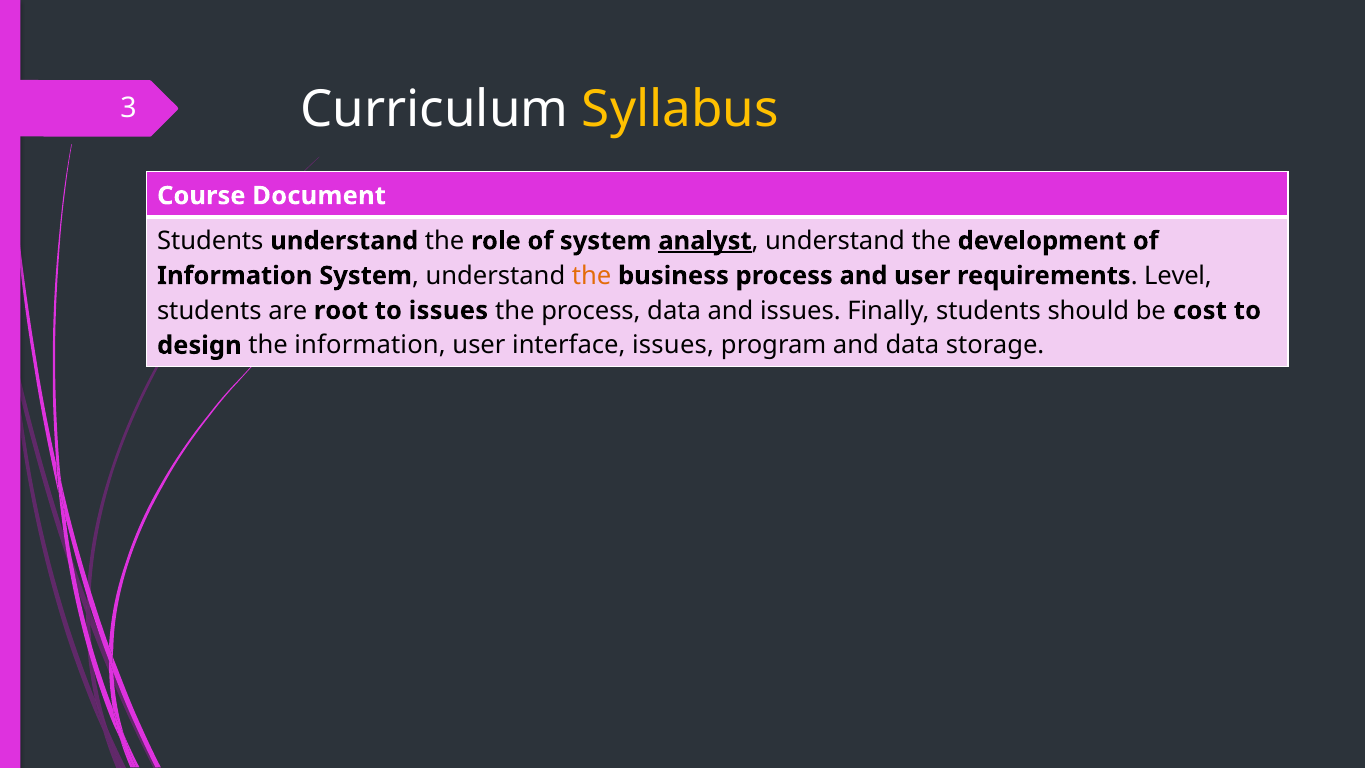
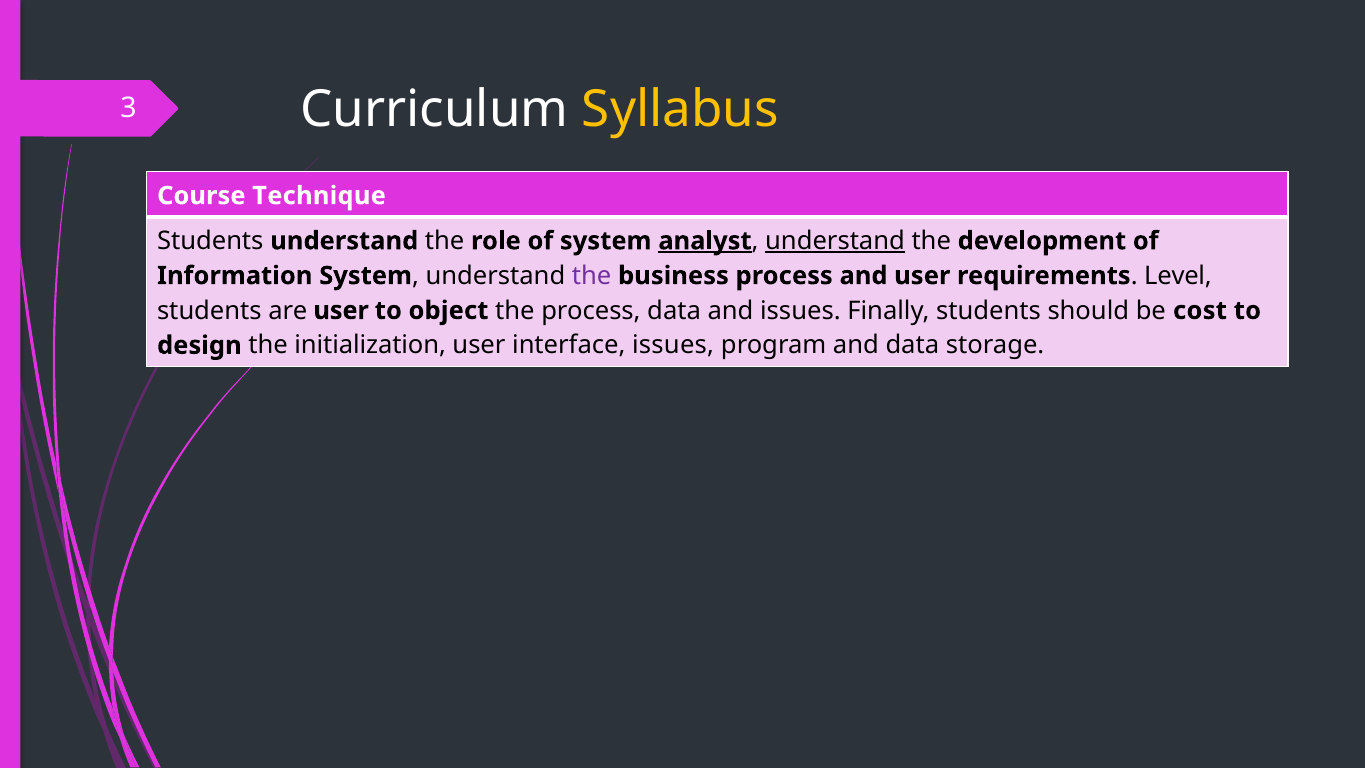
Document: Document -> Technique (319, 196)
understand underline: none -> present (835, 241)
the colour: orange -> purple (592, 276)
are root: root -> user (341, 310)
to issues: issues -> object (448, 310)
the information: information -> initialization (370, 345)
